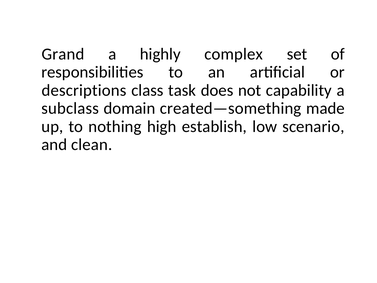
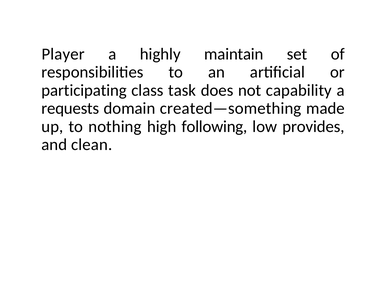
Grand: Grand -> Player (63, 54)
complex: complex -> maintain (234, 54)
descriptions: descriptions -> participating (84, 90)
subclass: subclass -> requests (70, 108)
establish: establish -> following (214, 126)
scenario: scenario -> provides (313, 126)
